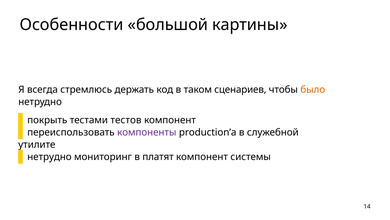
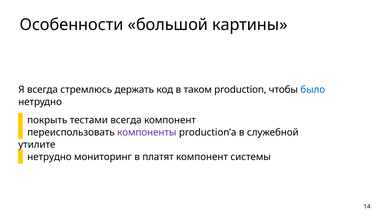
сценариев: сценариев -> production (240, 89)
было colour: orange -> blue (313, 89)
тестами тестов: тестов -> всегда (126, 120)
